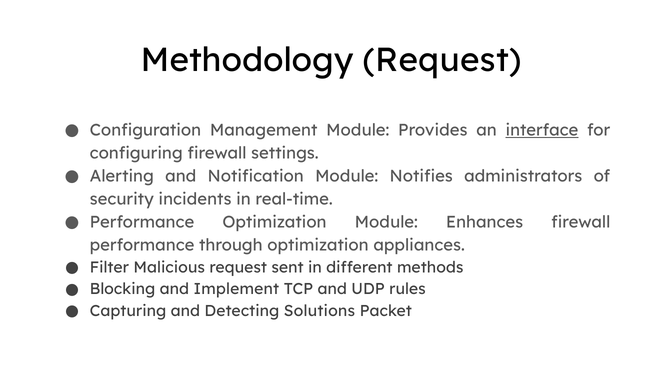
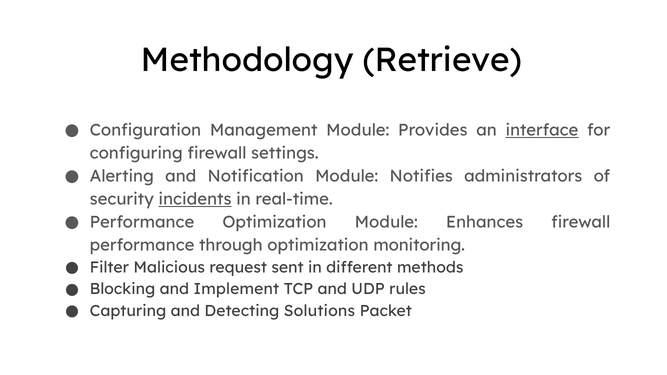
Methodology Request: Request -> Retrieve (442, 60)
incidents underline: none -> present (195, 199)
appliances: appliances -> monitoring (419, 245)
